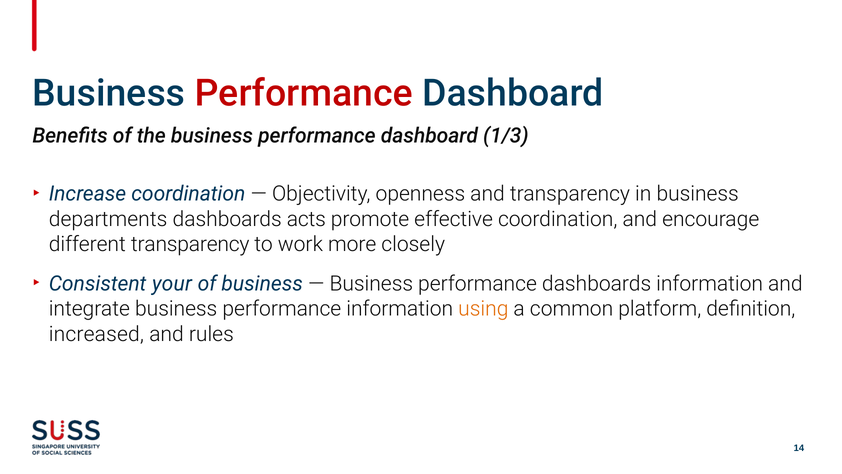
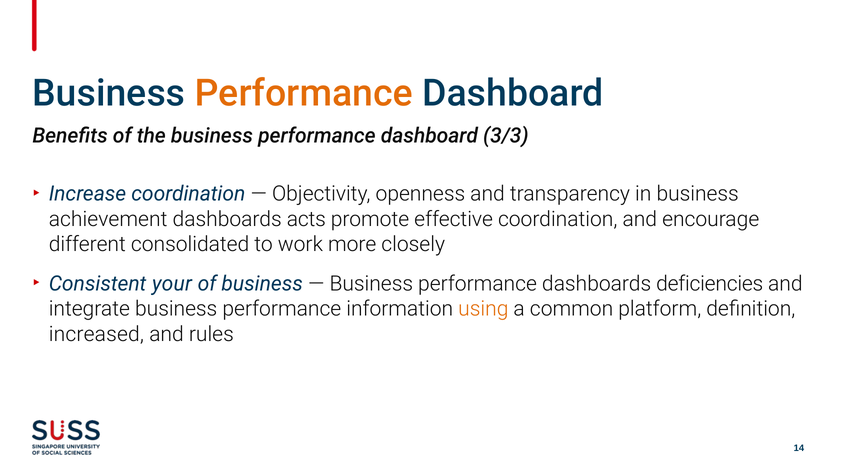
Performance colour: red -> orange (304, 93)
1/3: 1/3 -> 3/3 (506, 136)
departments: departments -> achievement (108, 219)
different transparency: transparency -> consolidated (190, 244)
dashboards information: information -> deficiencies (710, 284)
